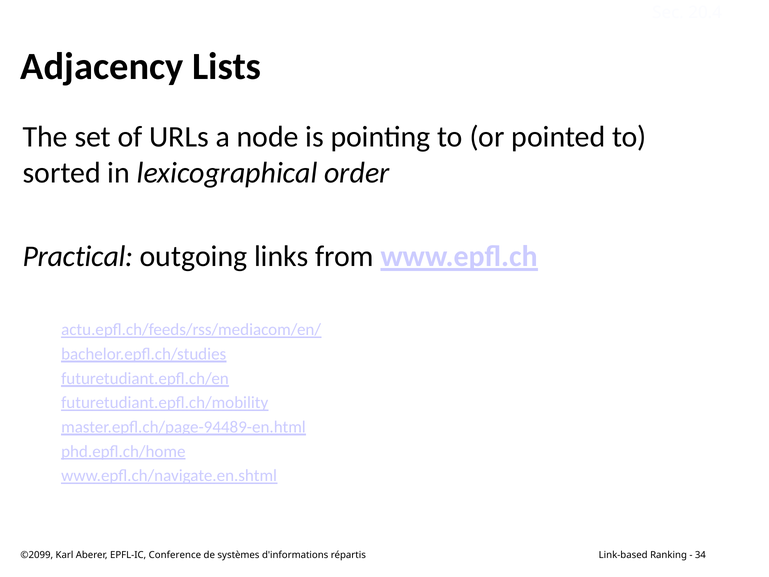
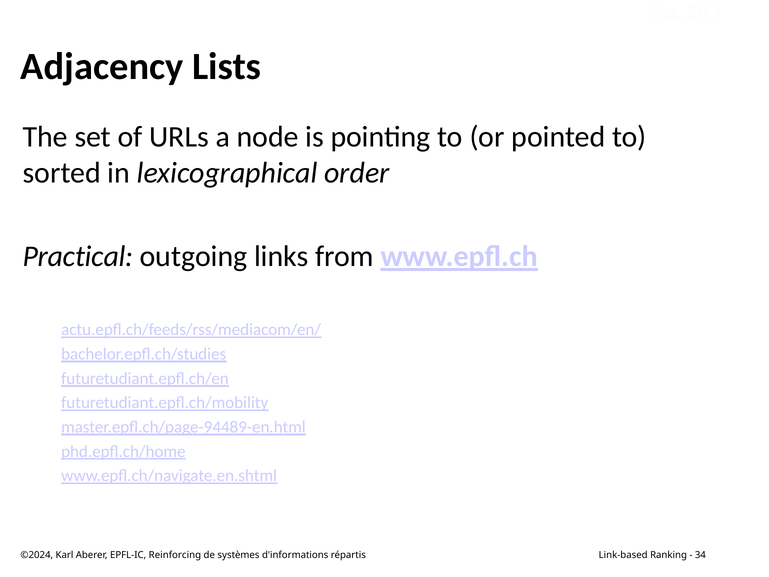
©2099: ©2099 -> ©2024 (37, 555)
Conference: Conference -> Reinforcing (175, 555)
